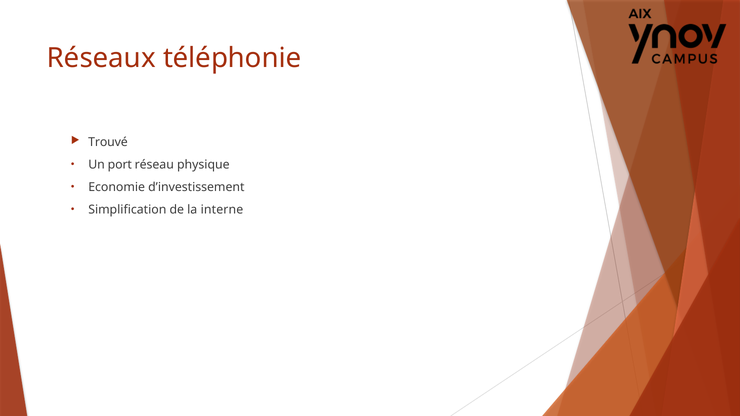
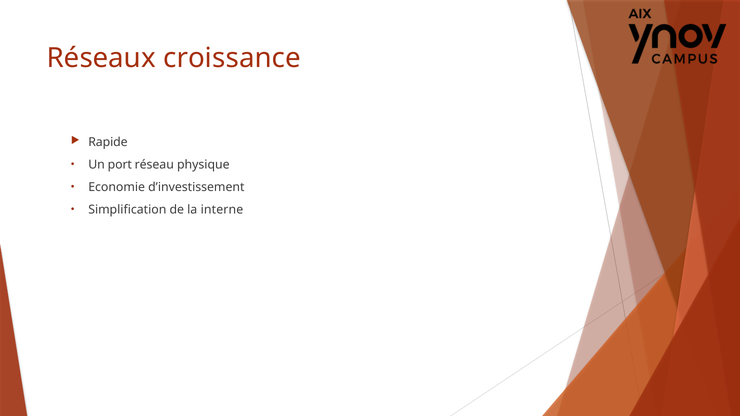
téléphonie: téléphonie -> croissance (232, 58)
Trouvé: Trouvé -> Rapide (108, 142)
